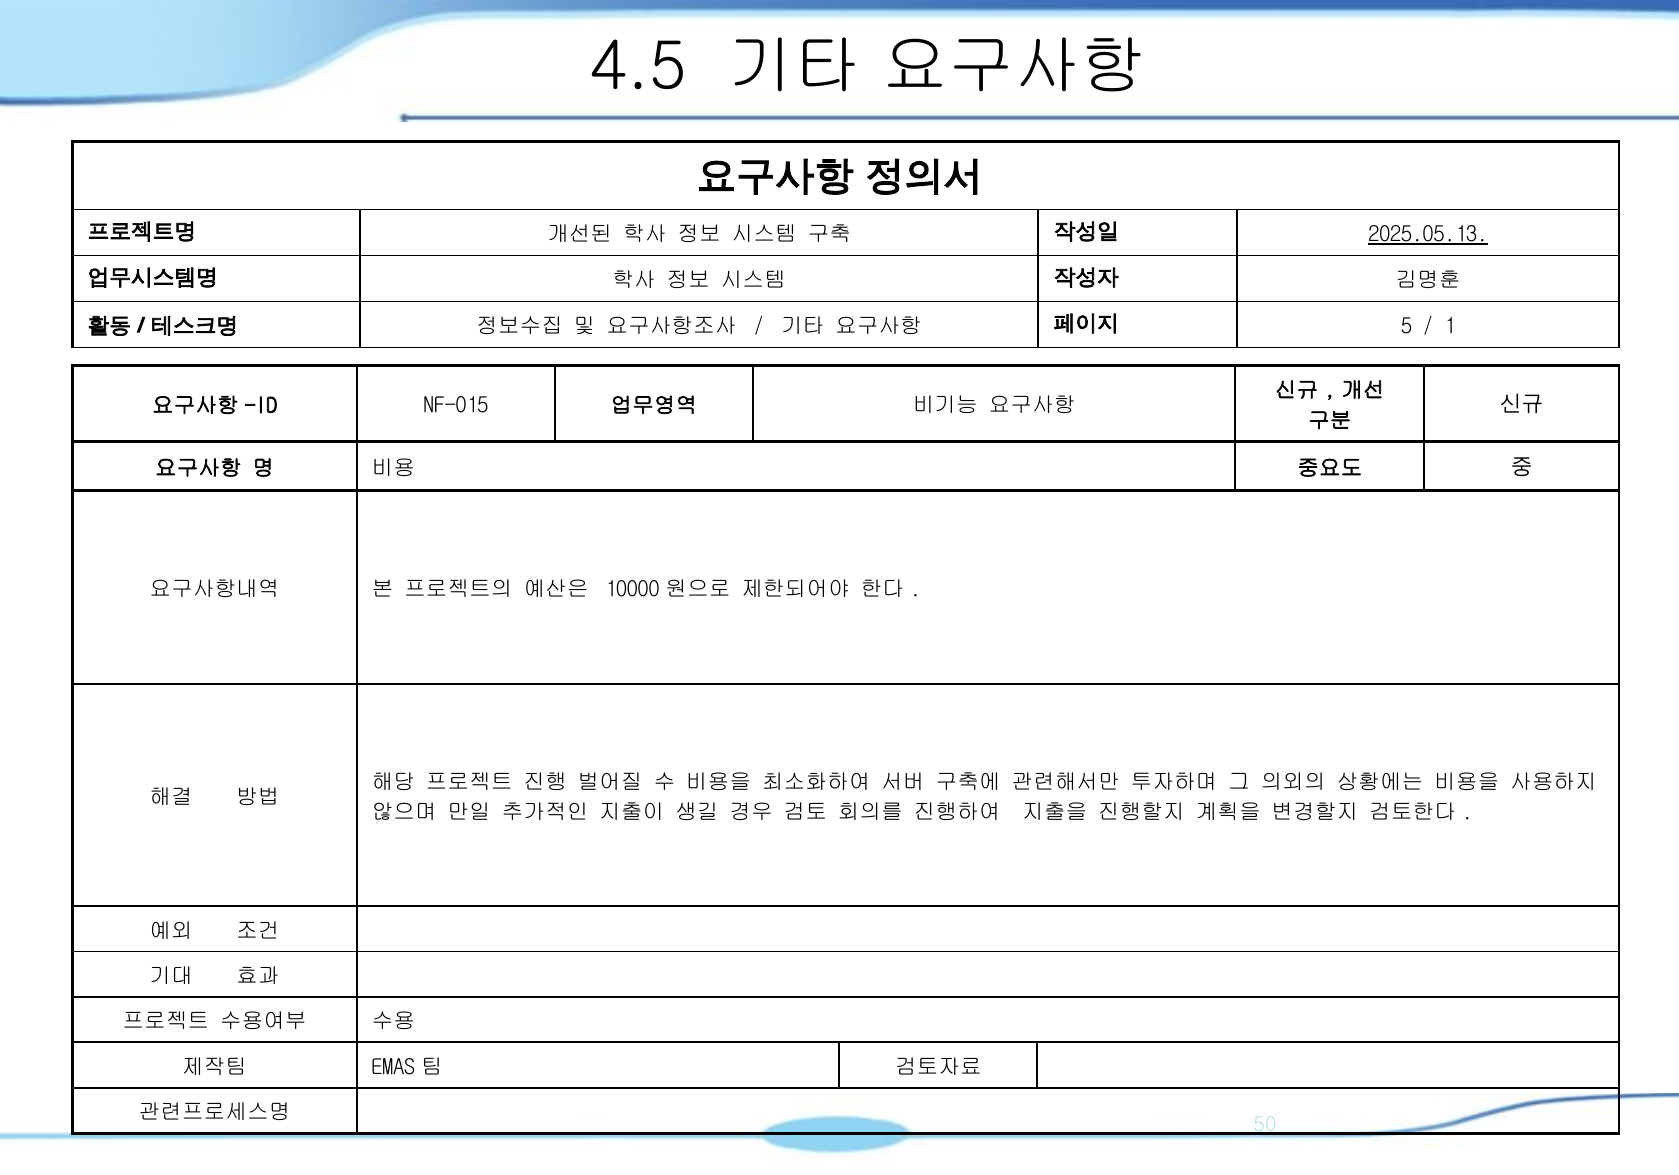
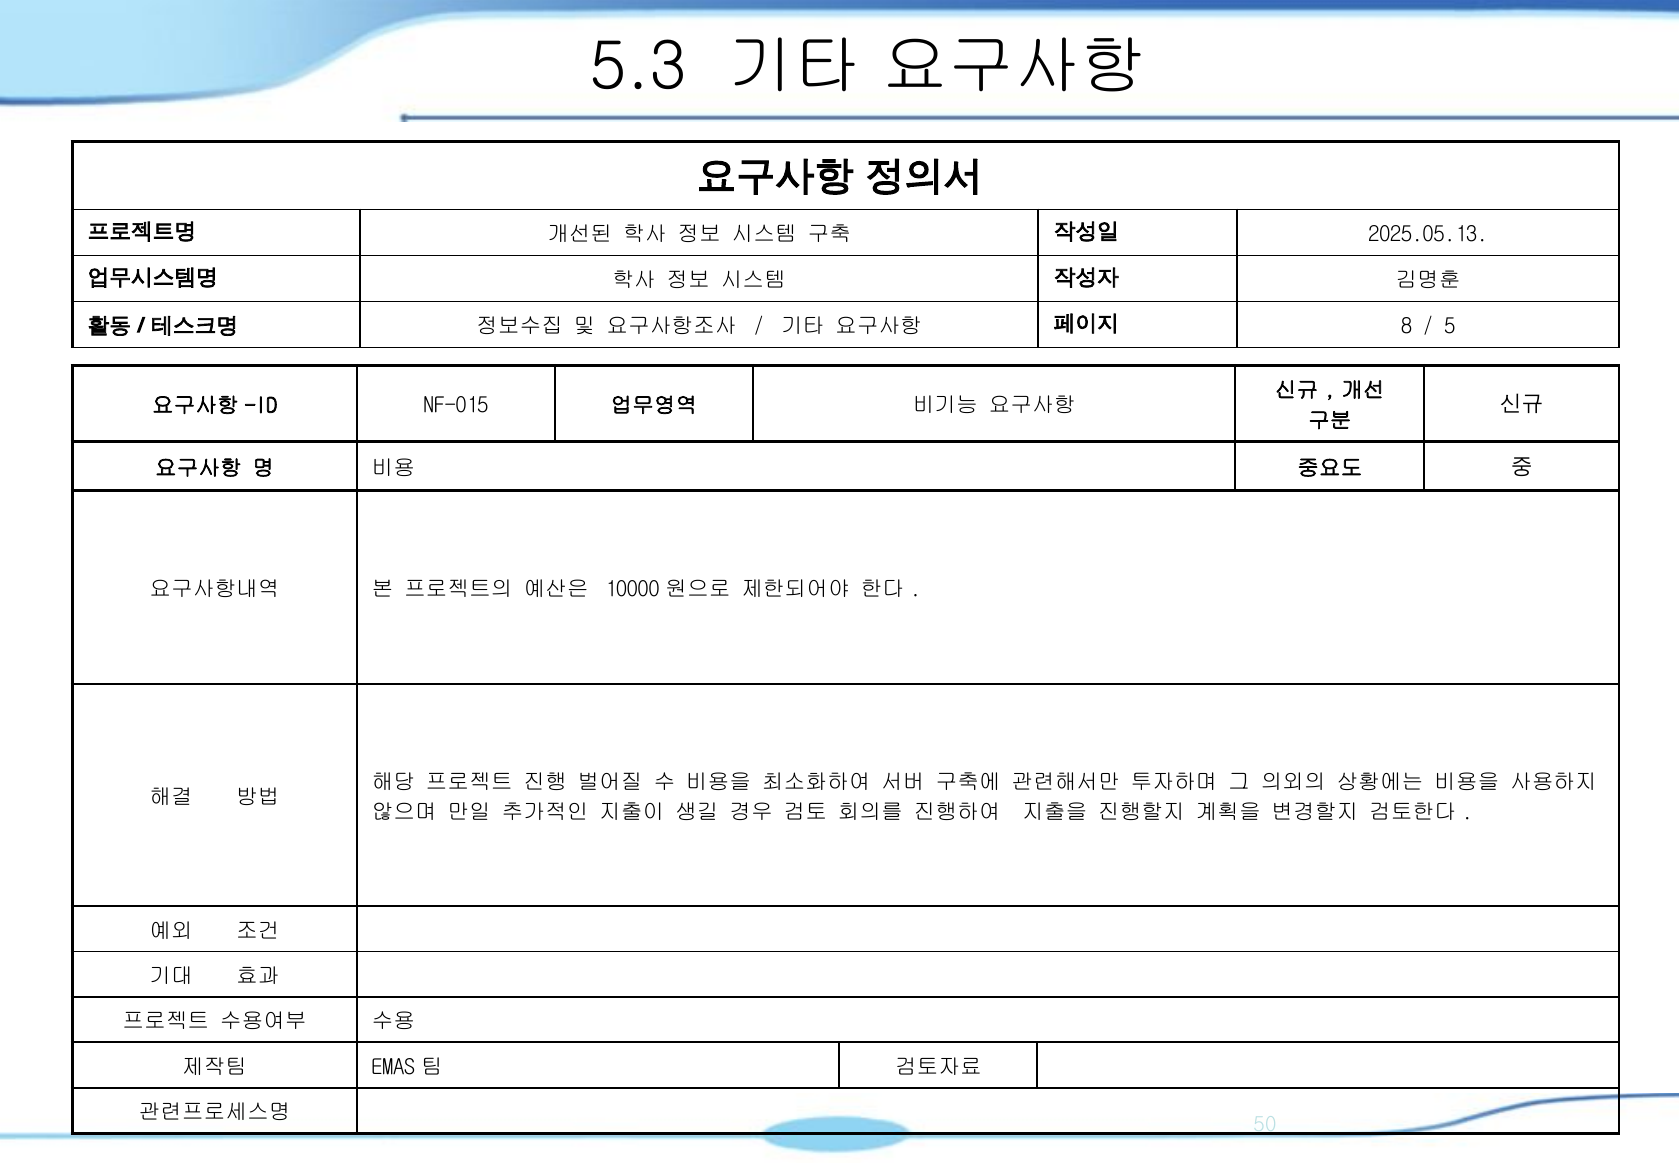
4.5: 4.5 -> 5.3 (639, 66)
2025.05.13 underline: present -> none (1428, 235)
5: 5 -> 8 (1406, 327)
1: 1 -> 5 (1450, 327)
